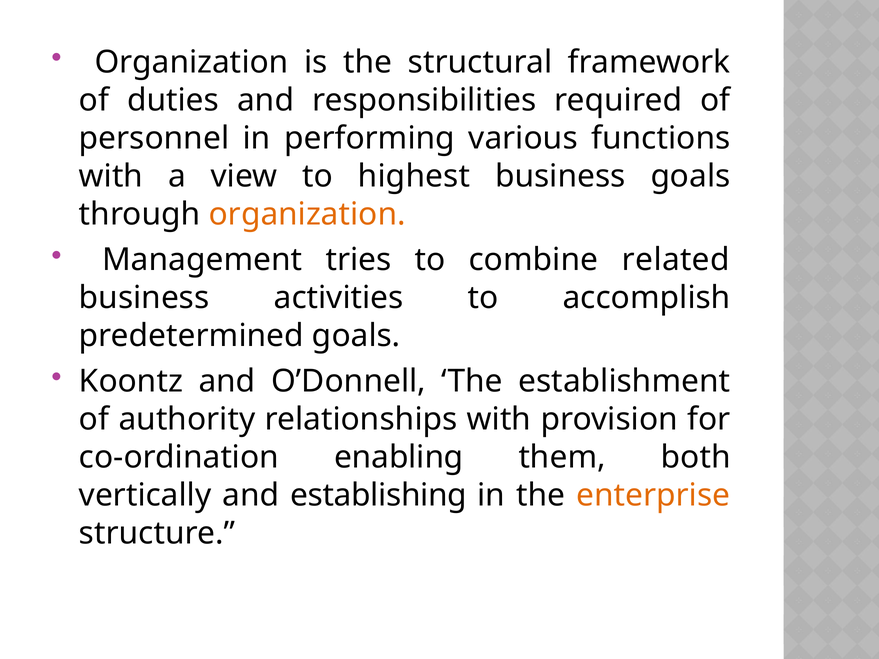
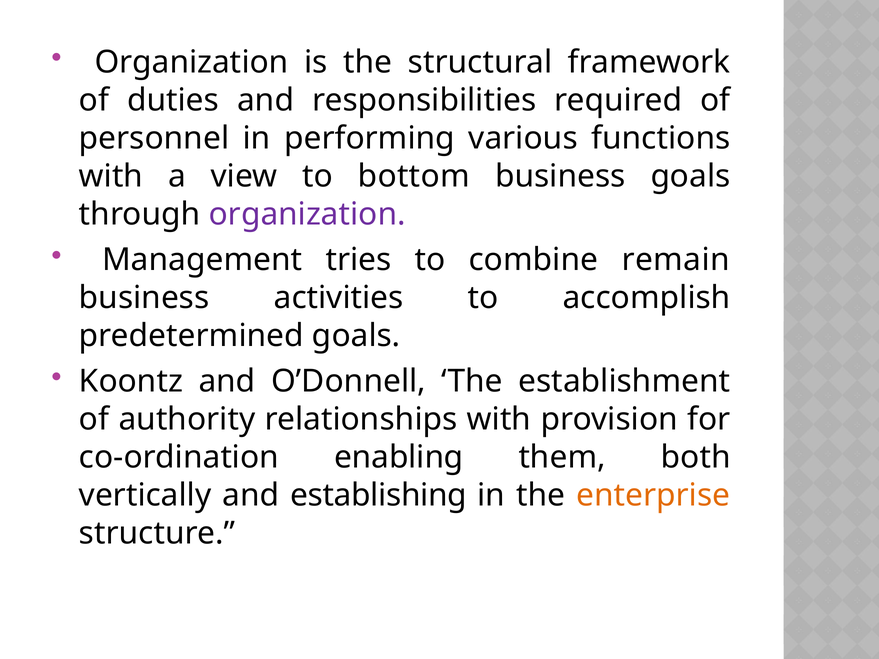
highest: highest -> bottom (414, 176)
organization colour: orange -> purple (307, 214)
related: related -> remain (676, 260)
